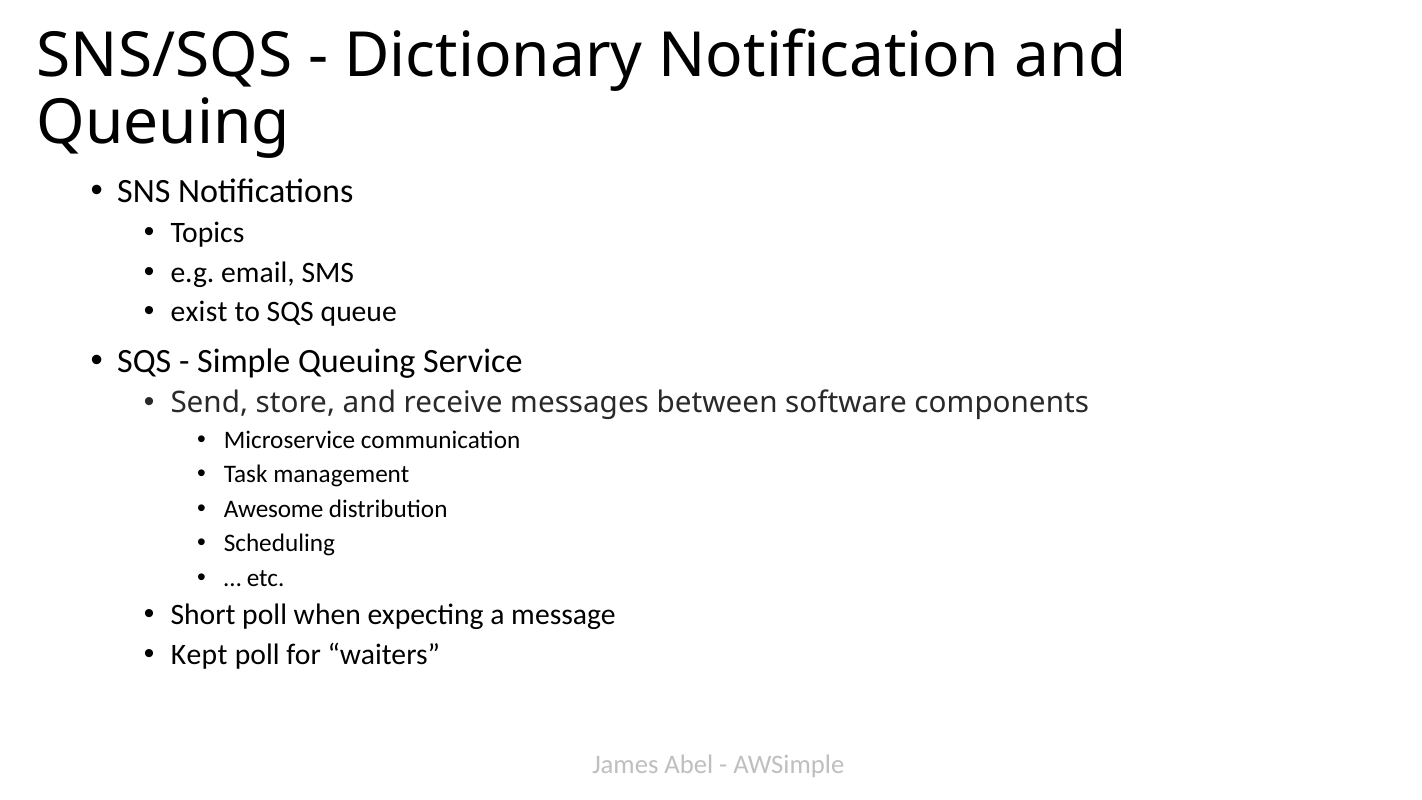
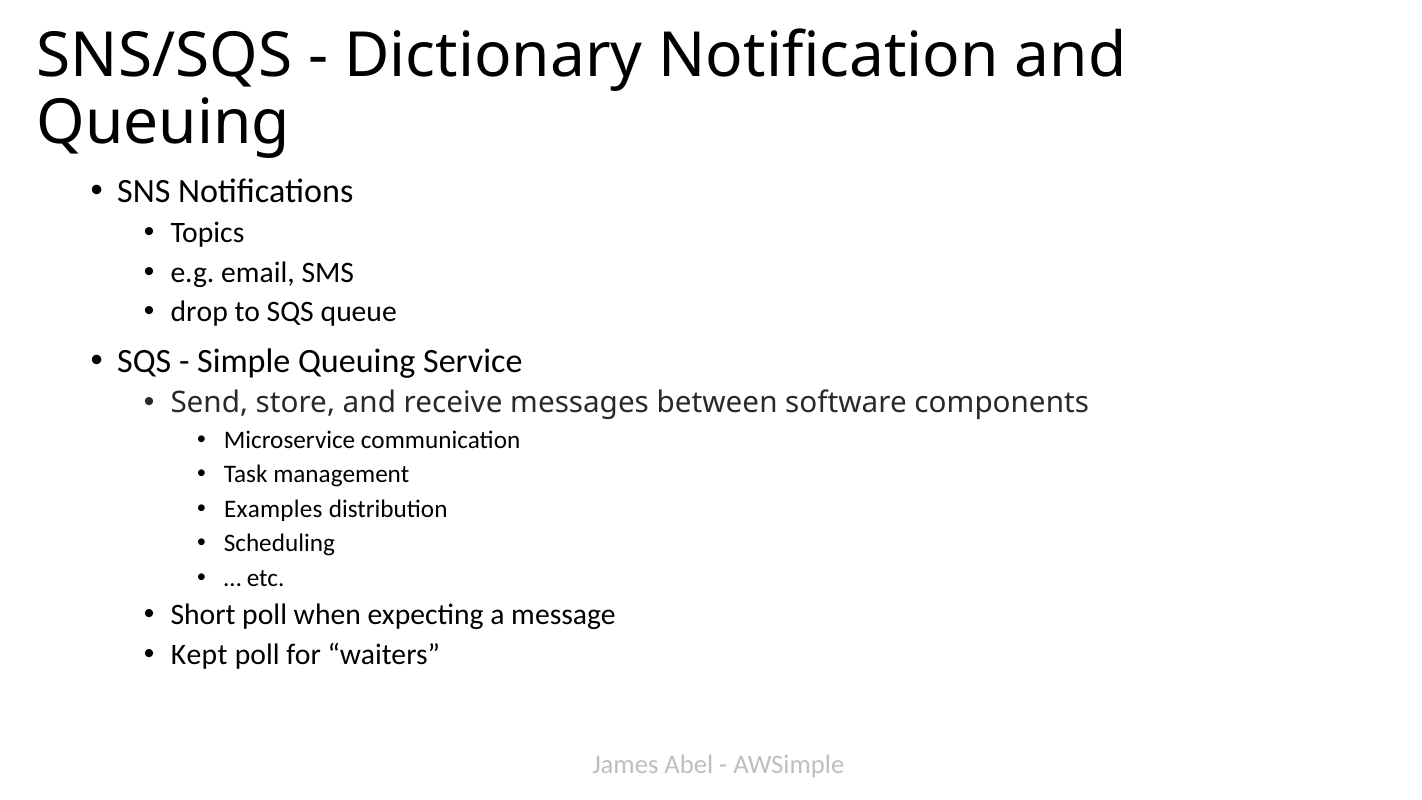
exist: exist -> drop (199, 312)
Awesome: Awesome -> Examples (273, 509)
